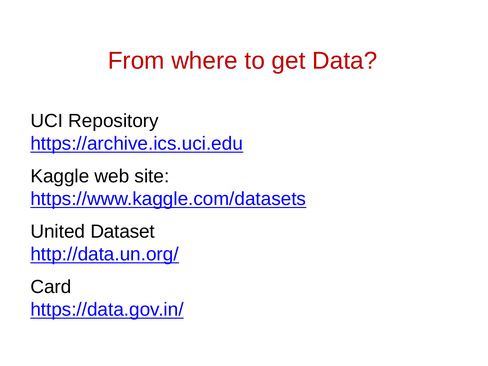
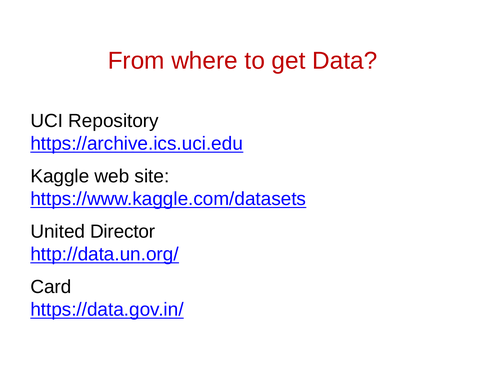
Dataset: Dataset -> Director (123, 232)
